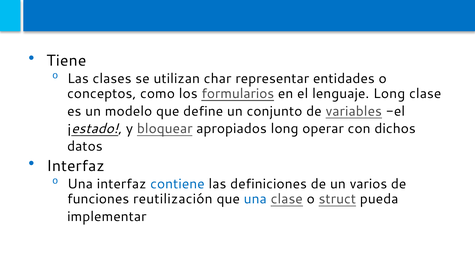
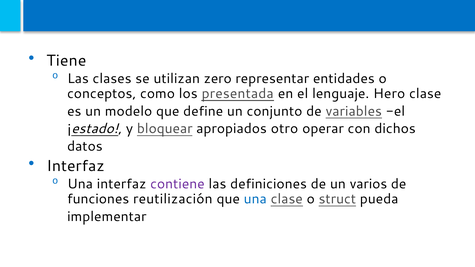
char: char -> zero (218, 79)
formularios: formularios -> presentada (238, 94)
lenguaje Long: Long -> Hero (389, 94)
apropiados long: long -> otro (284, 129)
contiene colour: blue -> purple (177, 184)
